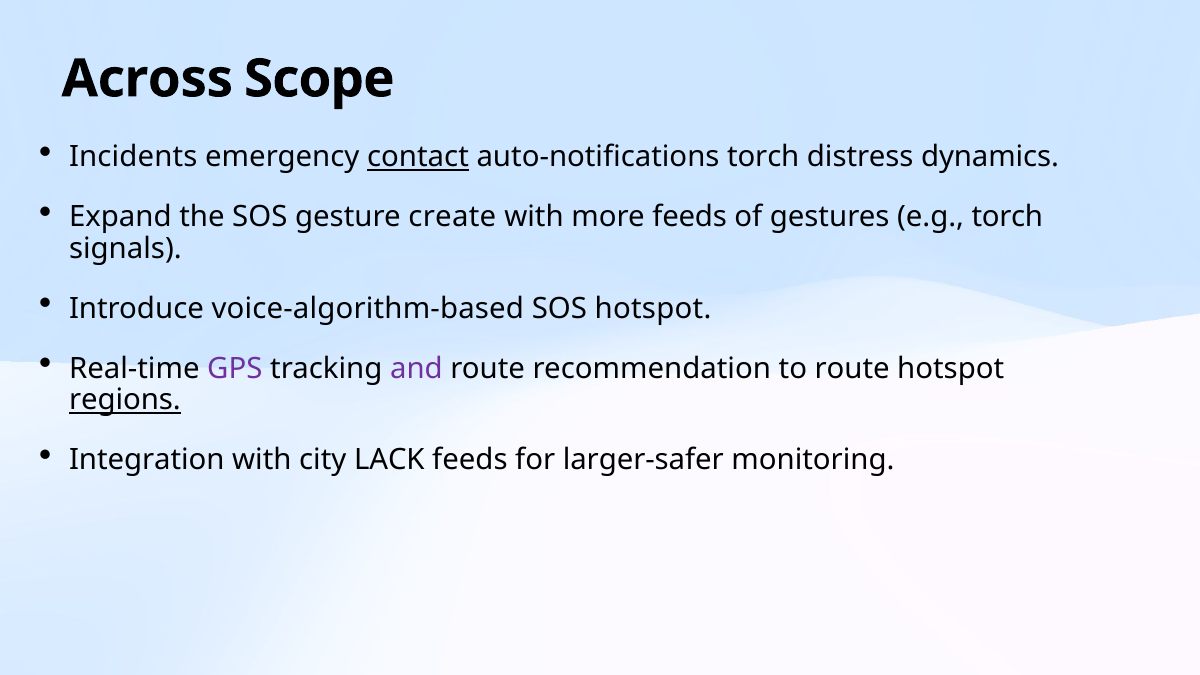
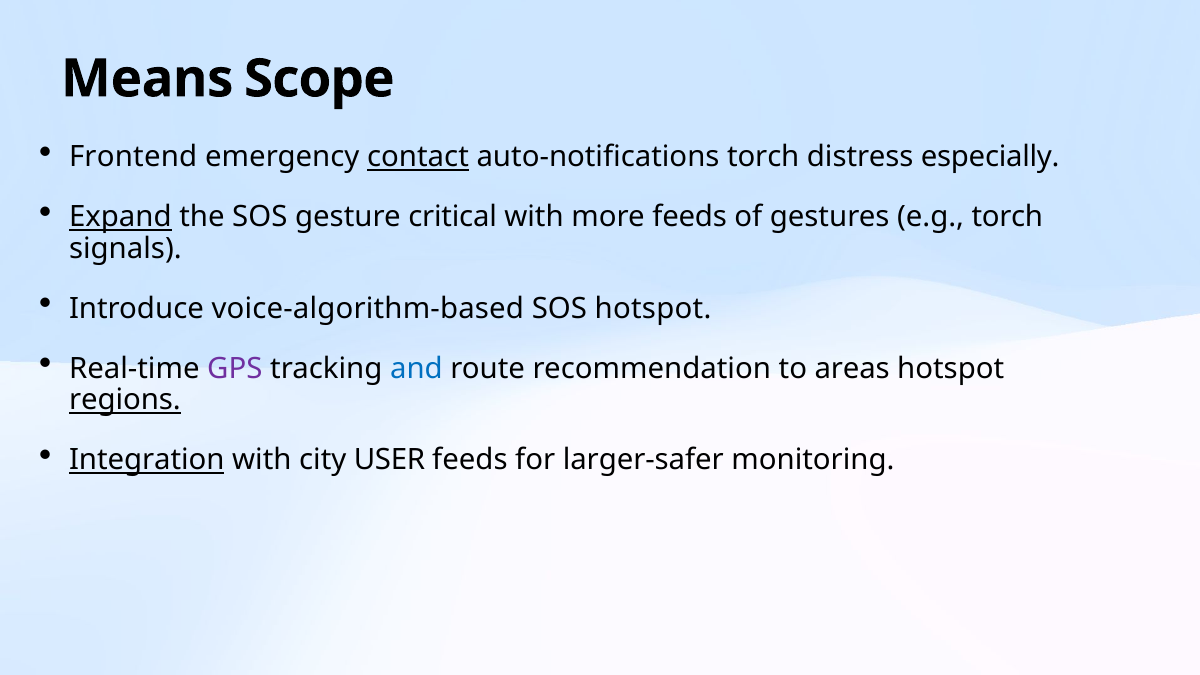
Across: Across -> Means (147, 79)
Incidents: Incidents -> Frontend (133, 157)
dynamics: dynamics -> especially (990, 157)
Expand underline: none -> present (120, 217)
create: create -> critical (453, 217)
and colour: purple -> blue (416, 369)
to route: route -> areas (852, 369)
Integration underline: none -> present (147, 460)
LACK: LACK -> USER (389, 460)
